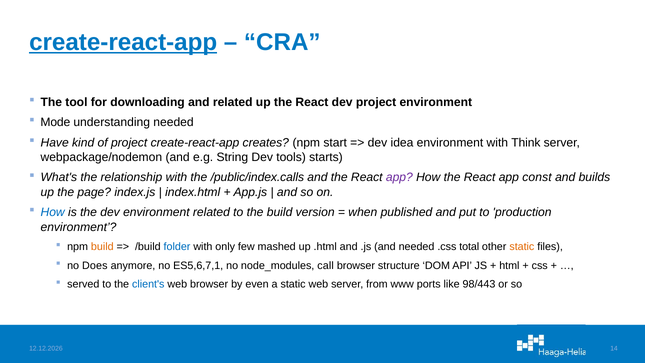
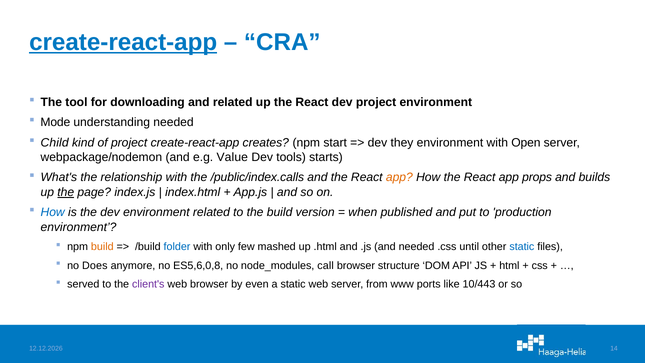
Have: Have -> Child (55, 142)
idea: idea -> they (402, 142)
Think: Think -> Open (526, 142)
String: String -> Value (232, 157)
app colour: purple -> orange (399, 177)
const: const -> props (537, 177)
the underline: none -> present (66, 192)
total: total -> until (469, 247)
static colour: orange -> blue (522, 247)
ES5,6,7,1: ES5,6,7,1 -> ES5,6,0,8 (198, 265)
client's colour: blue -> purple (148, 284)
98/443: 98/443 -> 10/443 (479, 284)
